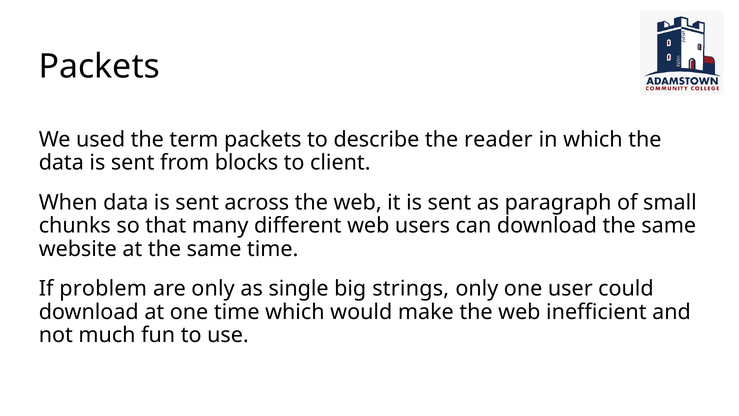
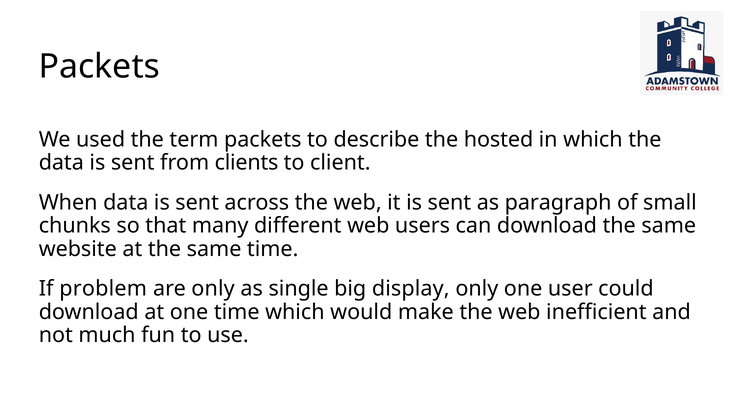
reader: reader -> hosted (499, 139)
blocks: blocks -> clients (247, 163)
strings: strings -> display (411, 288)
